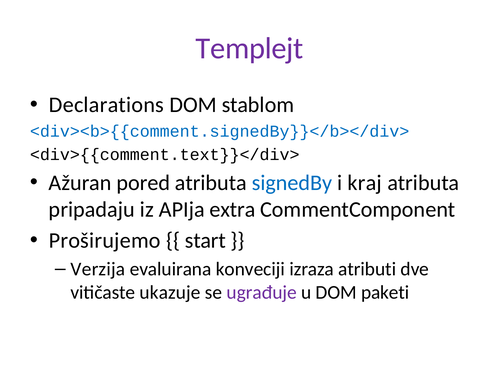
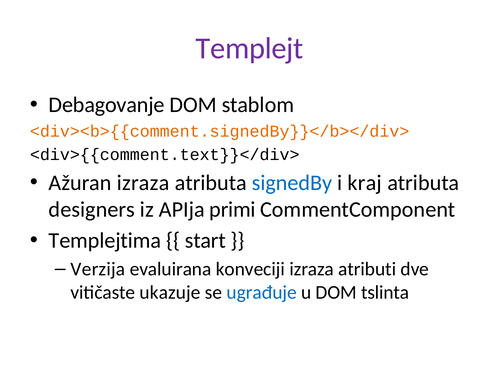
Declarations: Declarations -> Debagovanje (107, 105)
<div><b>{{comment.signedBy}}</b></div> colour: blue -> orange (220, 131)
Ažuran pored: pored -> izraza (143, 182)
pripadaju: pripadaju -> designers (92, 209)
extra: extra -> primi (232, 209)
Proširujemo: Proširujemo -> Templejtima (105, 240)
ugrađuje colour: purple -> blue (262, 292)
paketi: paketi -> tslinta (385, 292)
